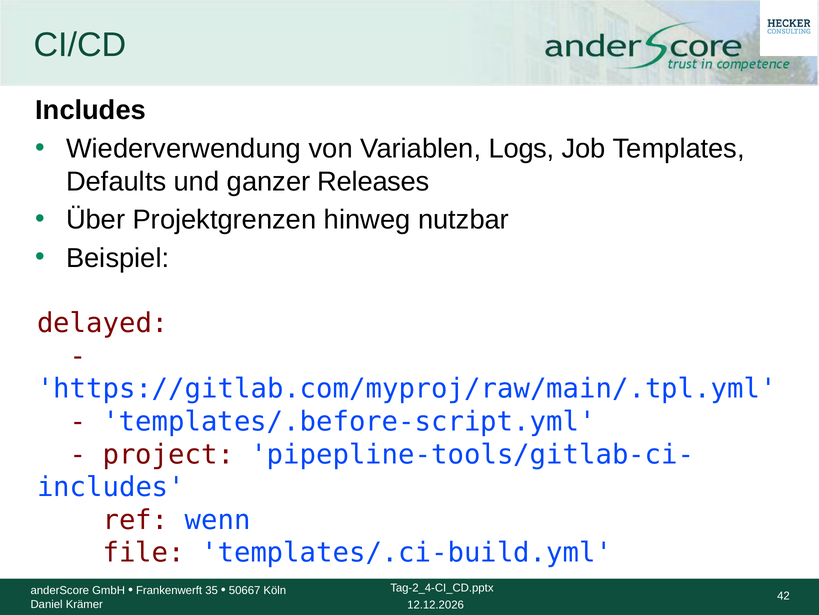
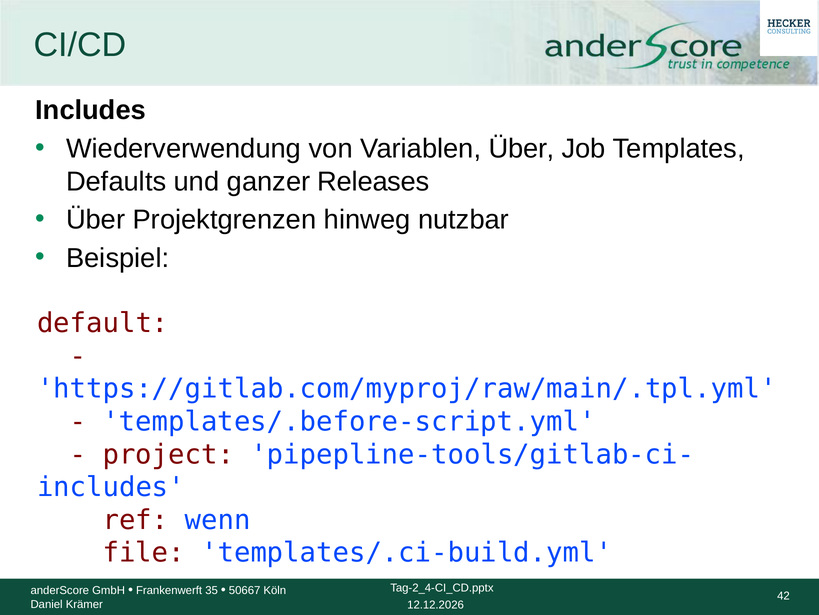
Variablen Logs: Logs -> Über (522, 148)
delayed: delayed -> default (103, 323)
